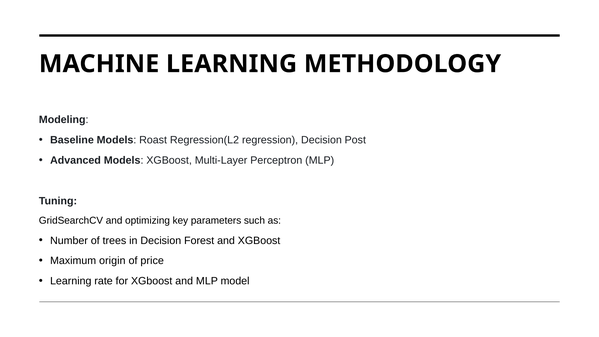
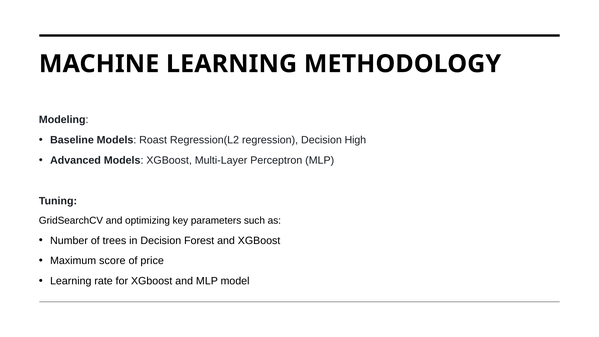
Post: Post -> High (355, 140)
origin: origin -> score (112, 261)
